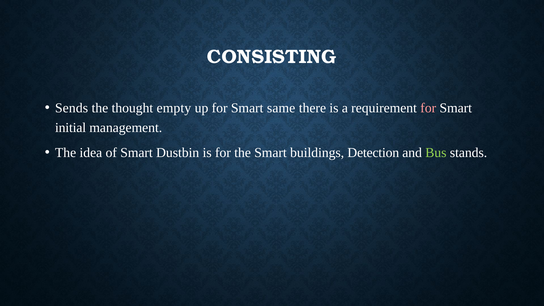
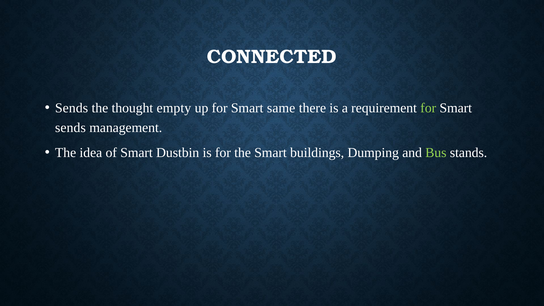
CONSISTING: CONSISTING -> CONNECTED (272, 57)
for colour: pink -> light green (428, 108)
initial: initial -> sends (70, 128)
Detection: Detection -> Dumping (373, 153)
